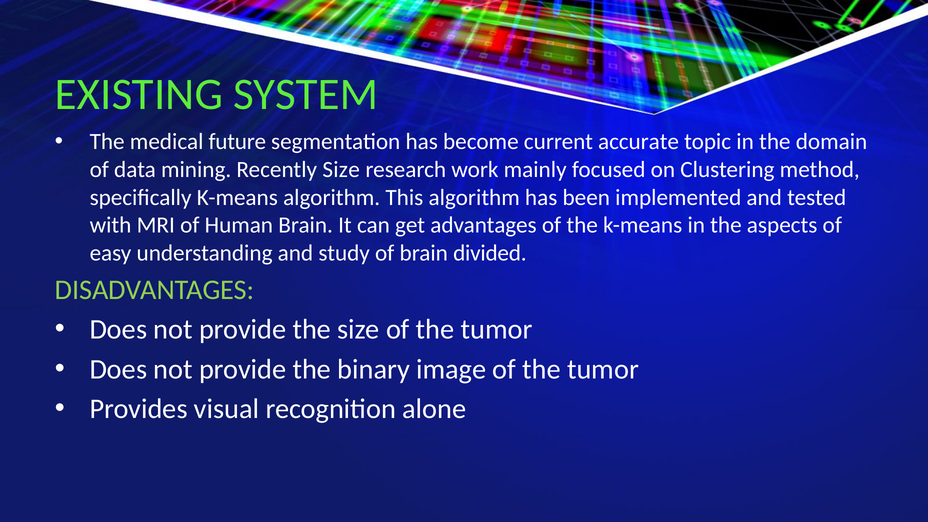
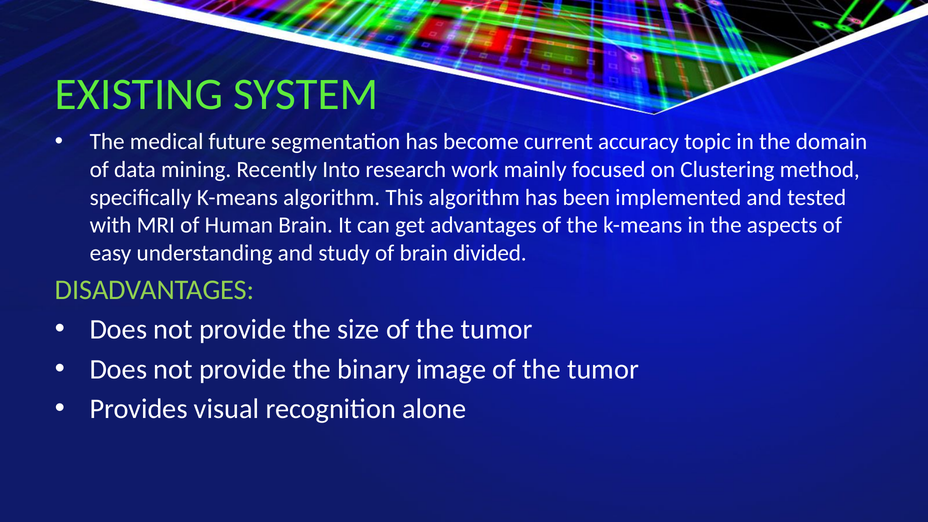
accurate: accurate -> accuracy (639, 142)
Recently Size: Size -> Into (341, 170)
